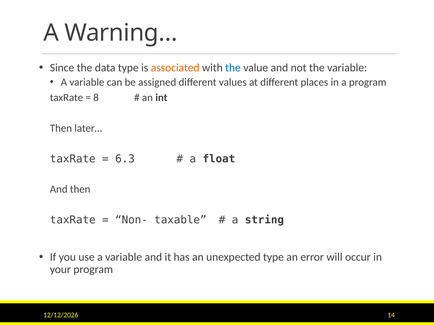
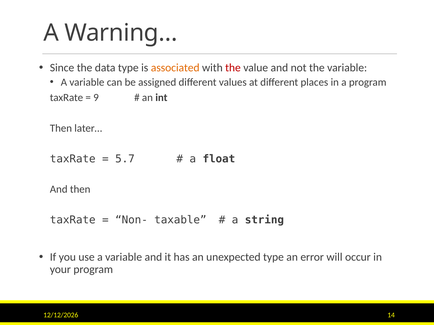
the colour: blue -> red (233, 68)
8: 8 -> 9 (96, 98)
6.3: 6.3 -> 5.7 (125, 159)
